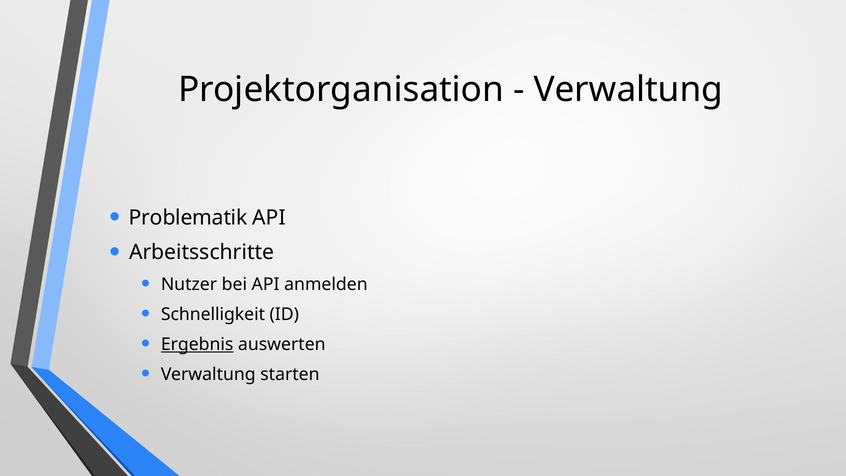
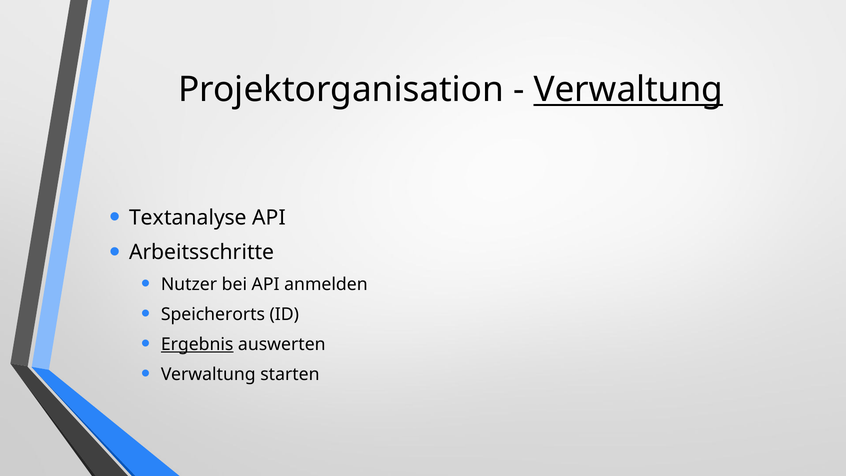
Verwaltung underline: none -> present (628, 90)
Problematik: Problematik -> Textanalyse (188, 218)
Schnelligkeit: Schnelligkeit -> Speicherorts (213, 314)
